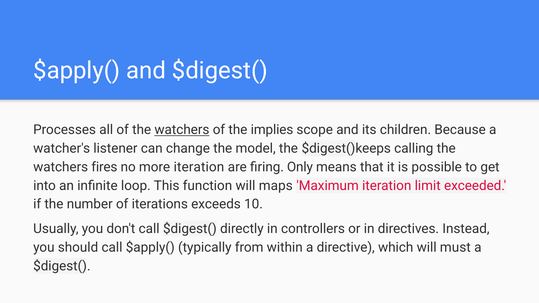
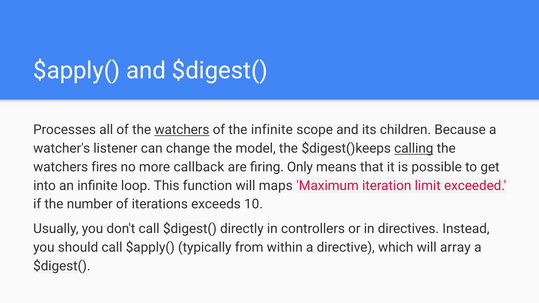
the implies: implies -> infinite (272, 130)
calling underline: none -> present (414, 149)
more iteration: iteration -> callback (199, 167)
must: must -> array (455, 247)
